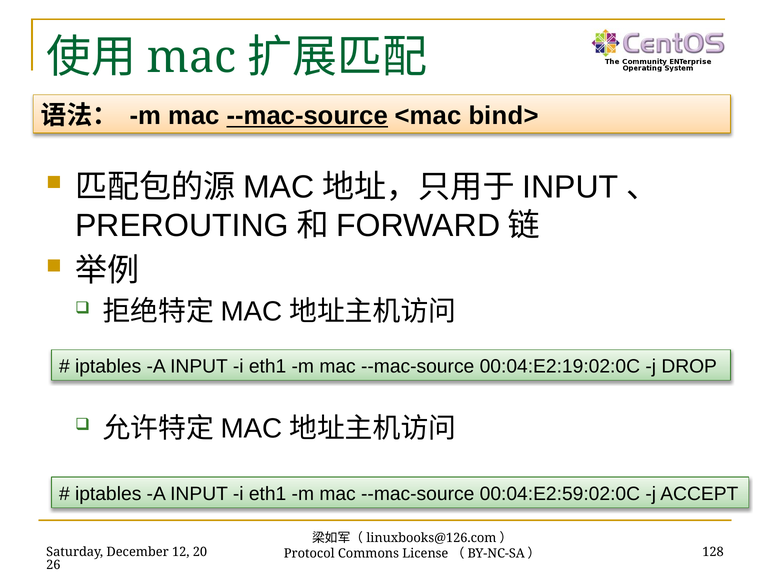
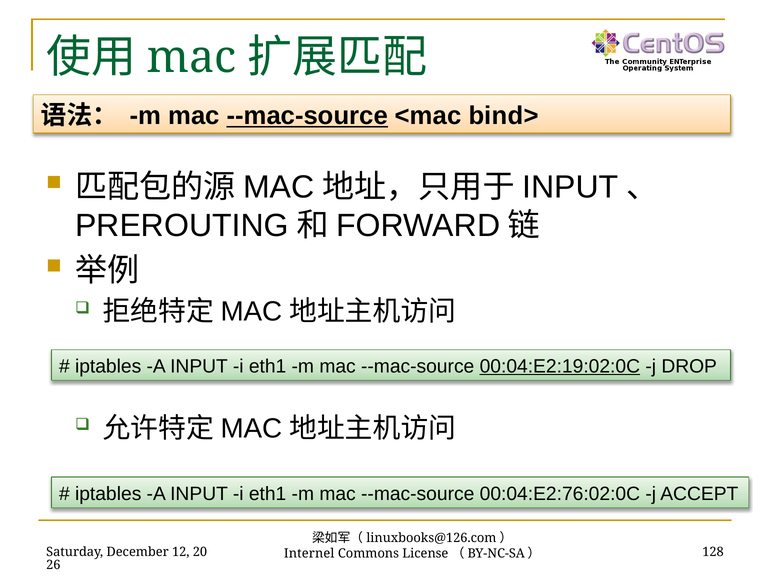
00:04:E2:19:02:0C underline: none -> present (560, 366)
00:04:E2:59:02:0C: 00:04:E2:59:02:0C -> 00:04:E2:76:02:0C (560, 493)
Protocol: Protocol -> Internel (309, 553)
